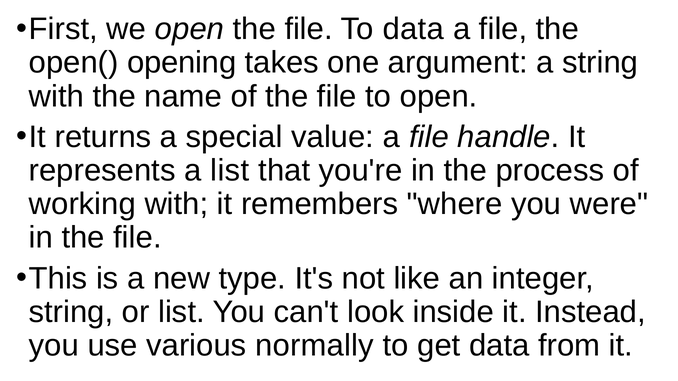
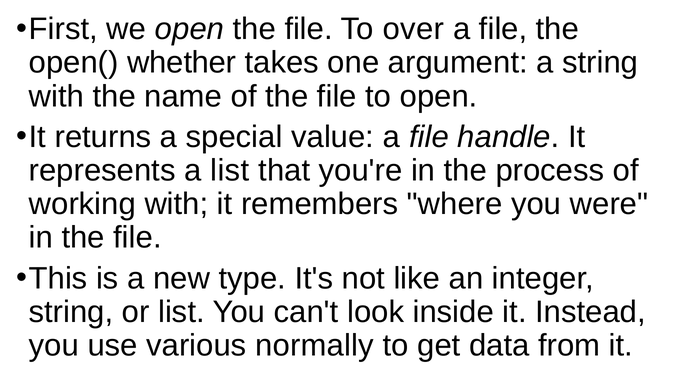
To data: data -> over (413, 29)
opening: opening -> whether (182, 63)
